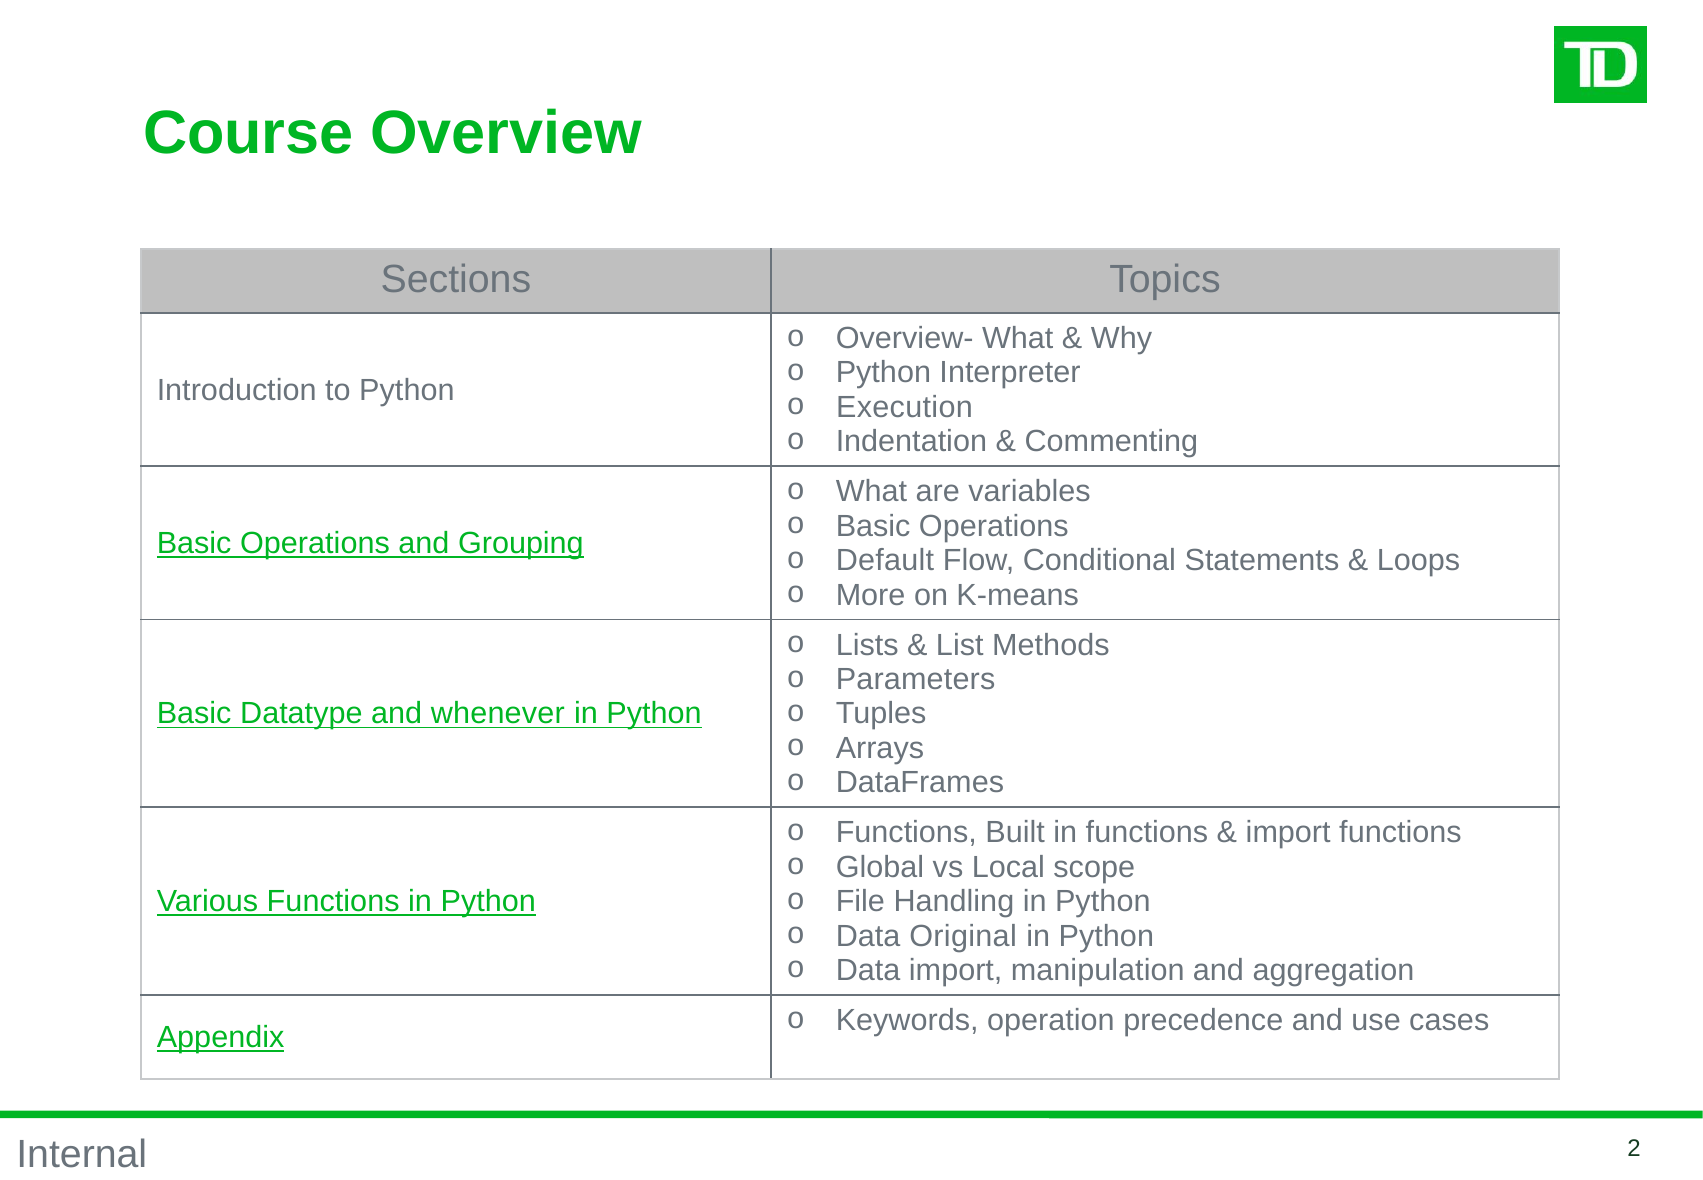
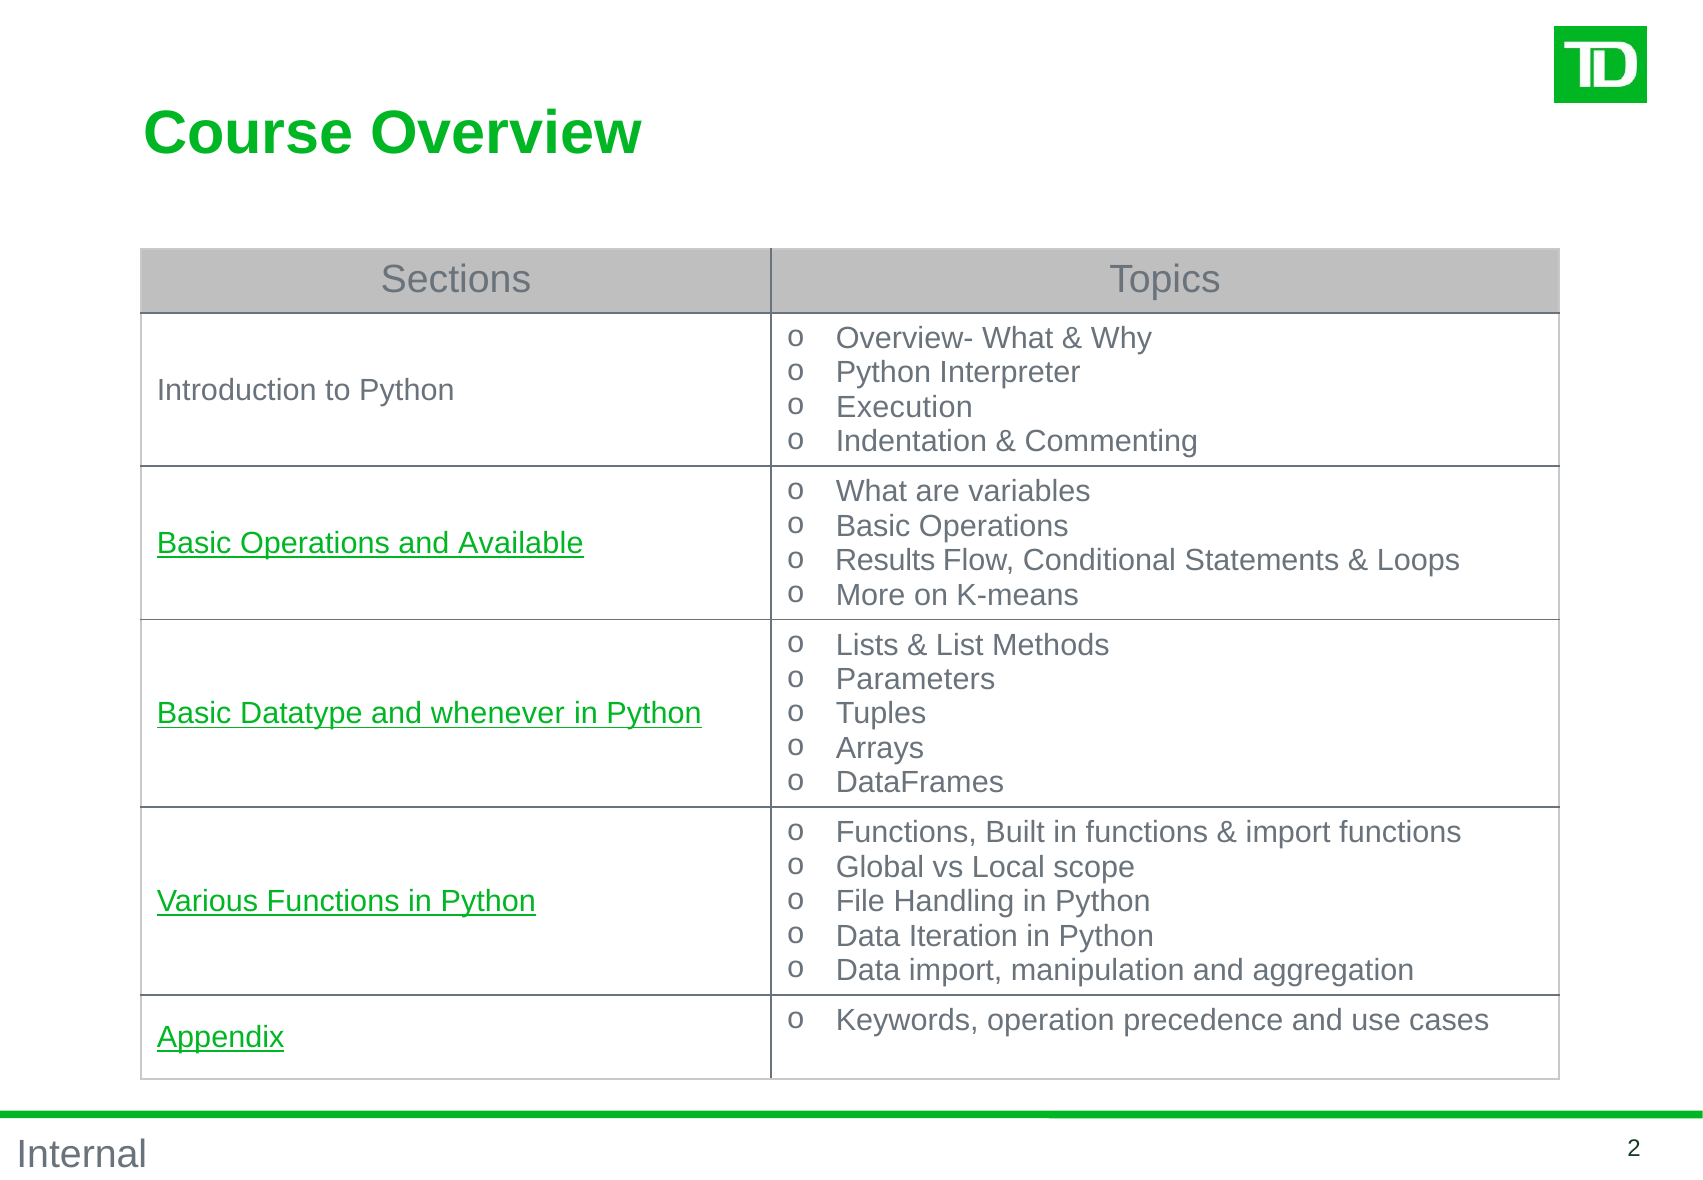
Grouping: Grouping -> Available (521, 543)
Default: Default -> Results (885, 560)
Original: Original -> Iteration (963, 935)
